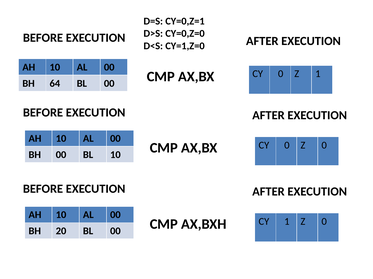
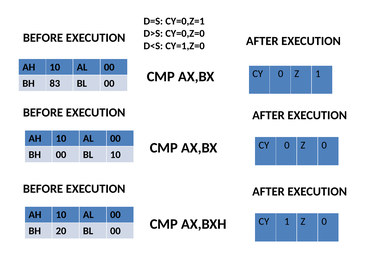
64: 64 -> 83 (55, 84)
